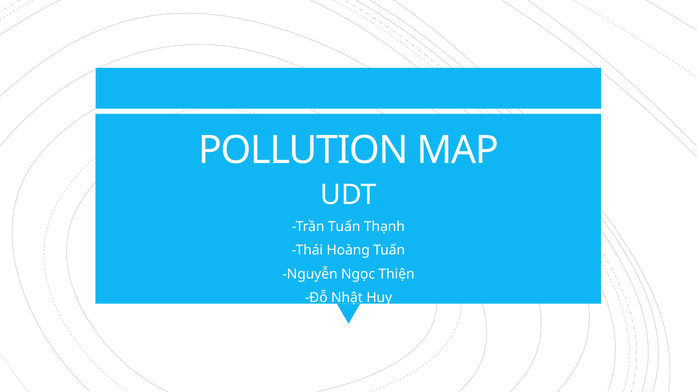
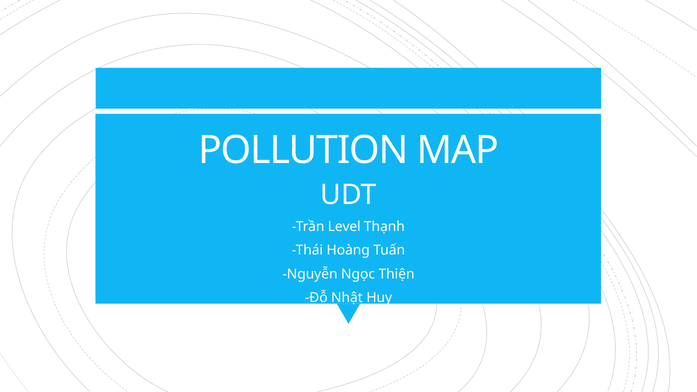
Trần Tuấn: Tuấn -> Level (344, 227)
